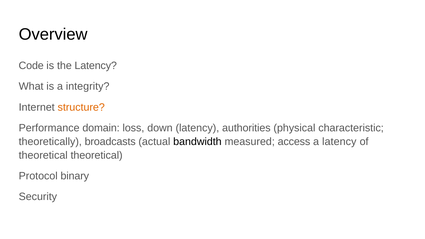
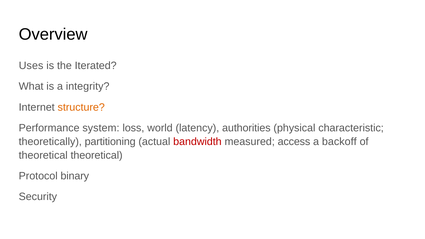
Code: Code -> Uses (31, 66)
the Latency: Latency -> Iterated (96, 66)
domain: domain -> system (101, 128)
down: down -> world (160, 128)
broadcasts: broadcasts -> partitioning (110, 142)
bandwidth colour: black -> red (197, 142)
a latency: latency -> backoff (339, 142)
